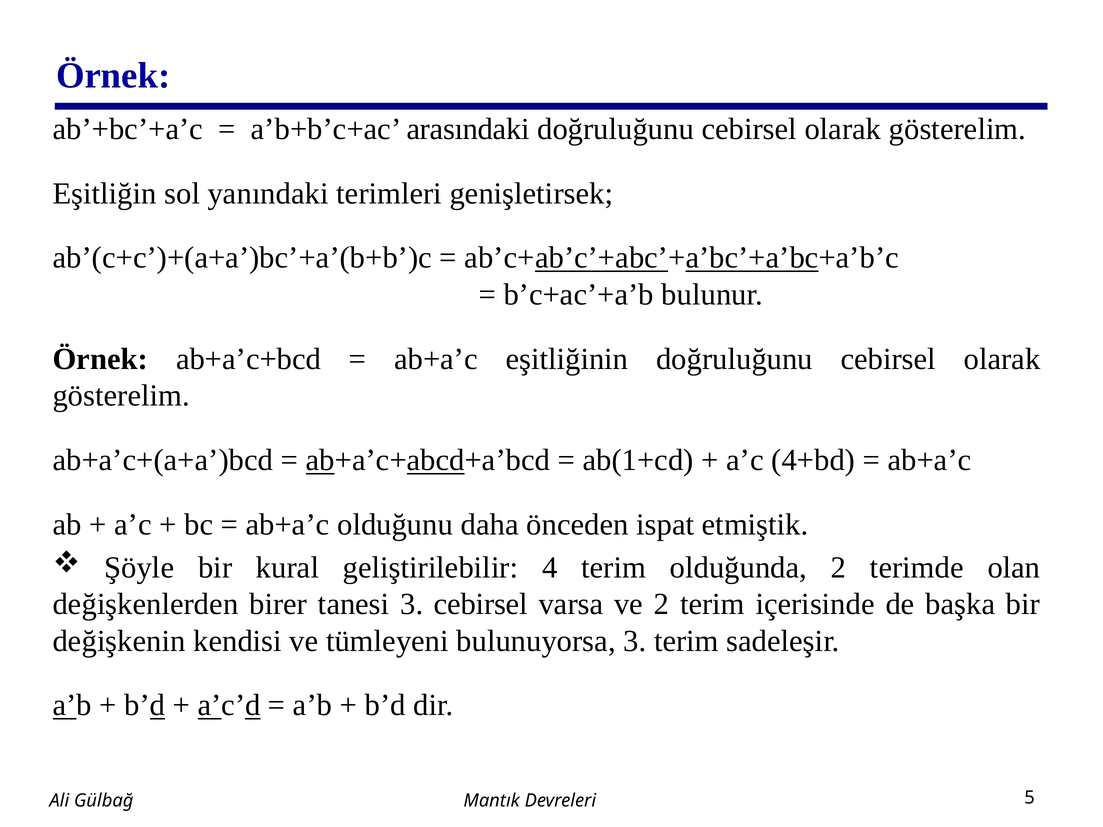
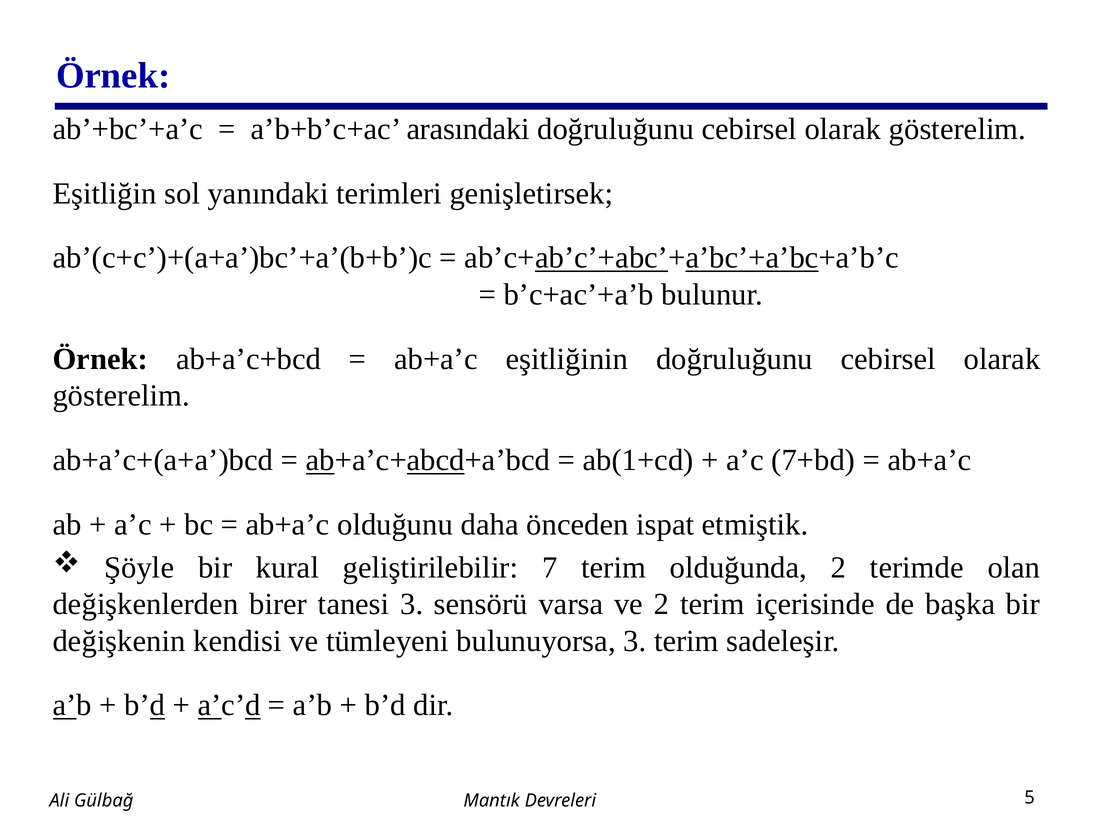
4+bd: 4+bd -> 7+bd (813, 460)
4: 4 -> 7 (550, 568)
3 cebirsel: cebirsel -> sensörü (481, 604)
